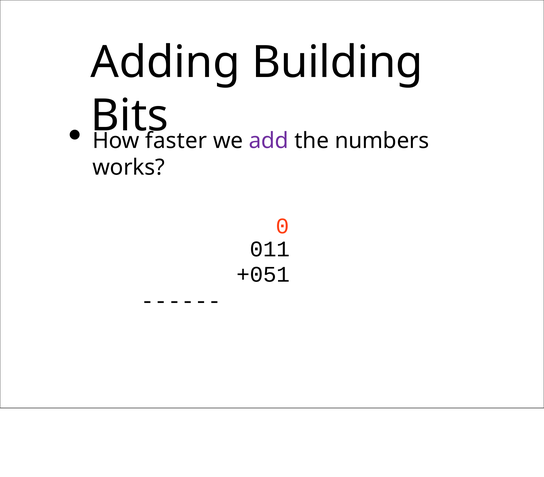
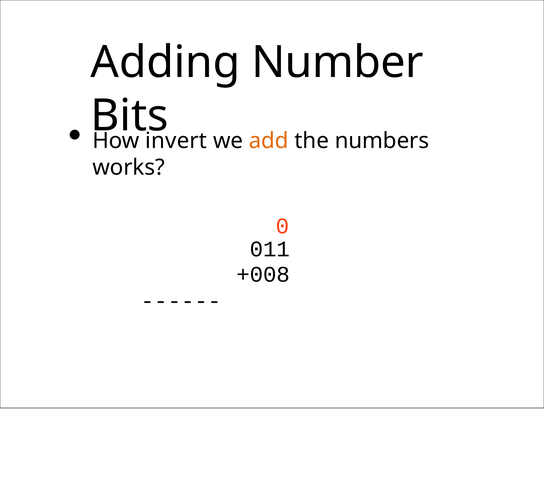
Building: Building -> Number (337, 62)
faster: faster -> invert (176, 141)
add colour: purple -> orange (269, 141)
+051: +051 -> +008 (263, 275)
